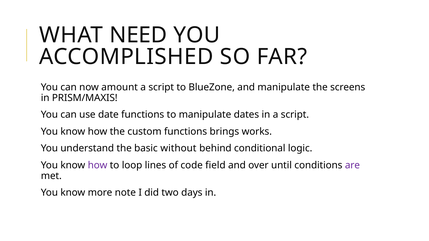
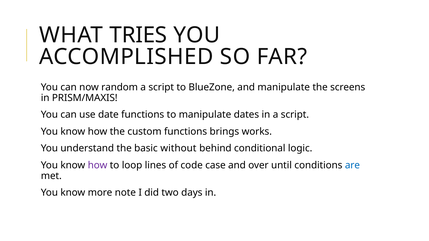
NEED: NEED -> TRIES (138, 35)
amount: amount -> random (120, 87)
field: field -> case (215, 165)
are colour: purple -> blue (352, 165)
